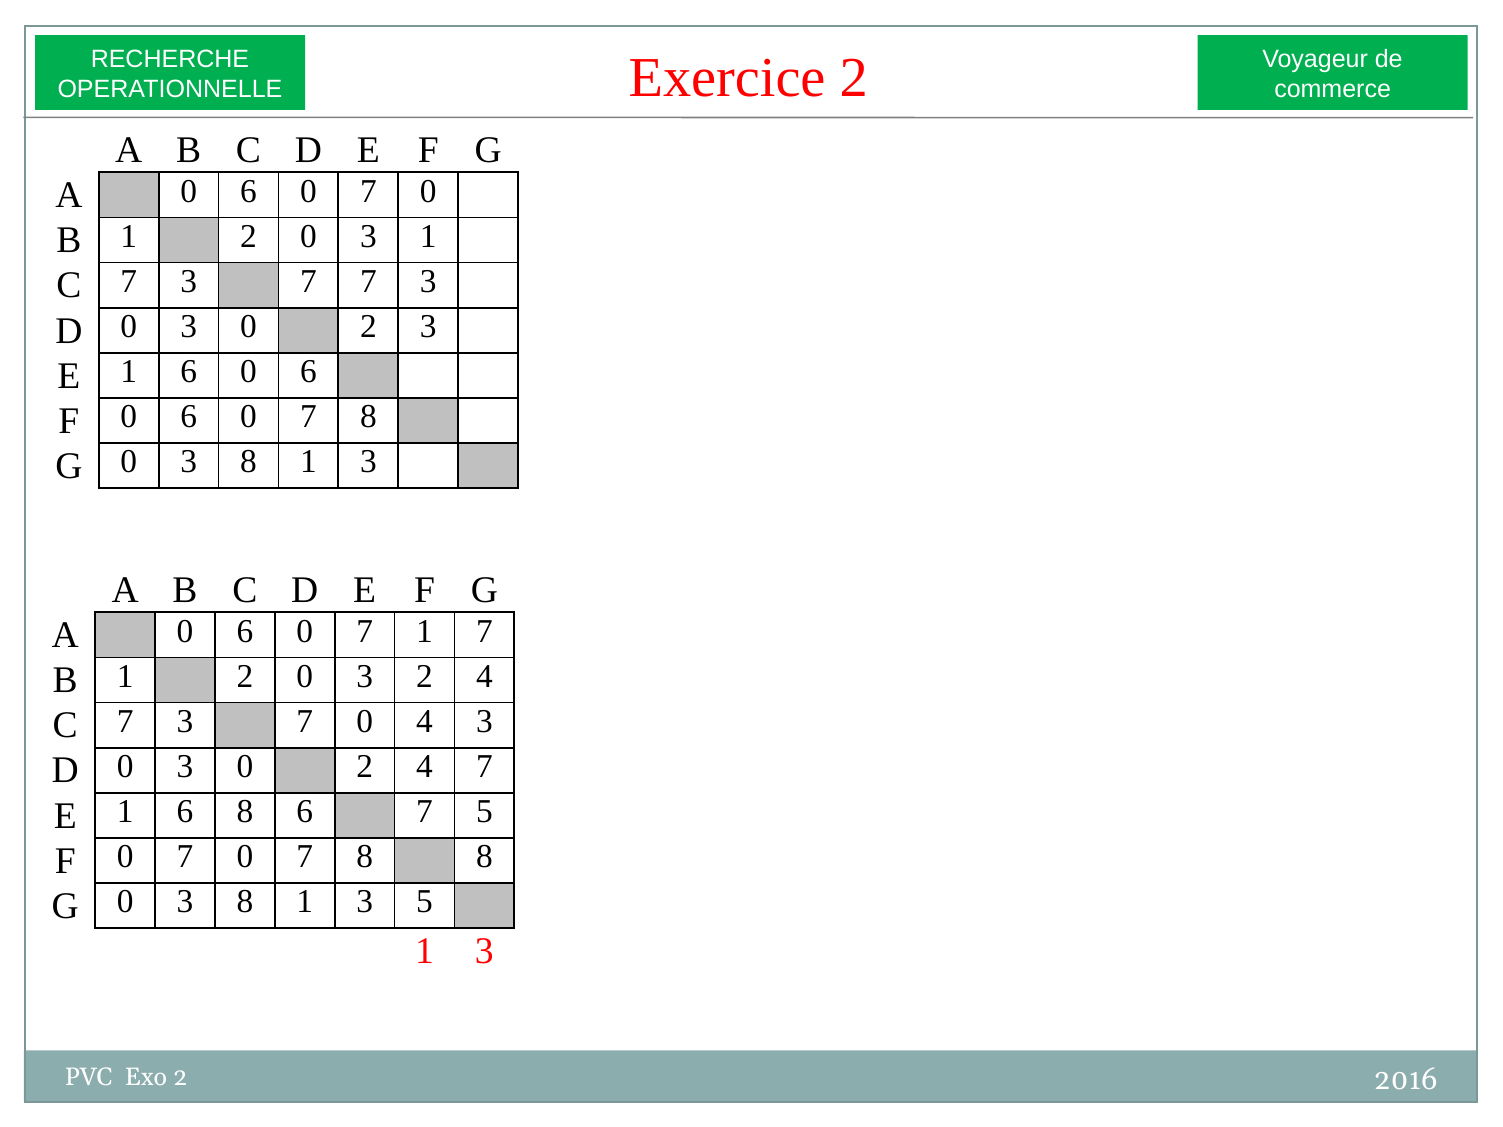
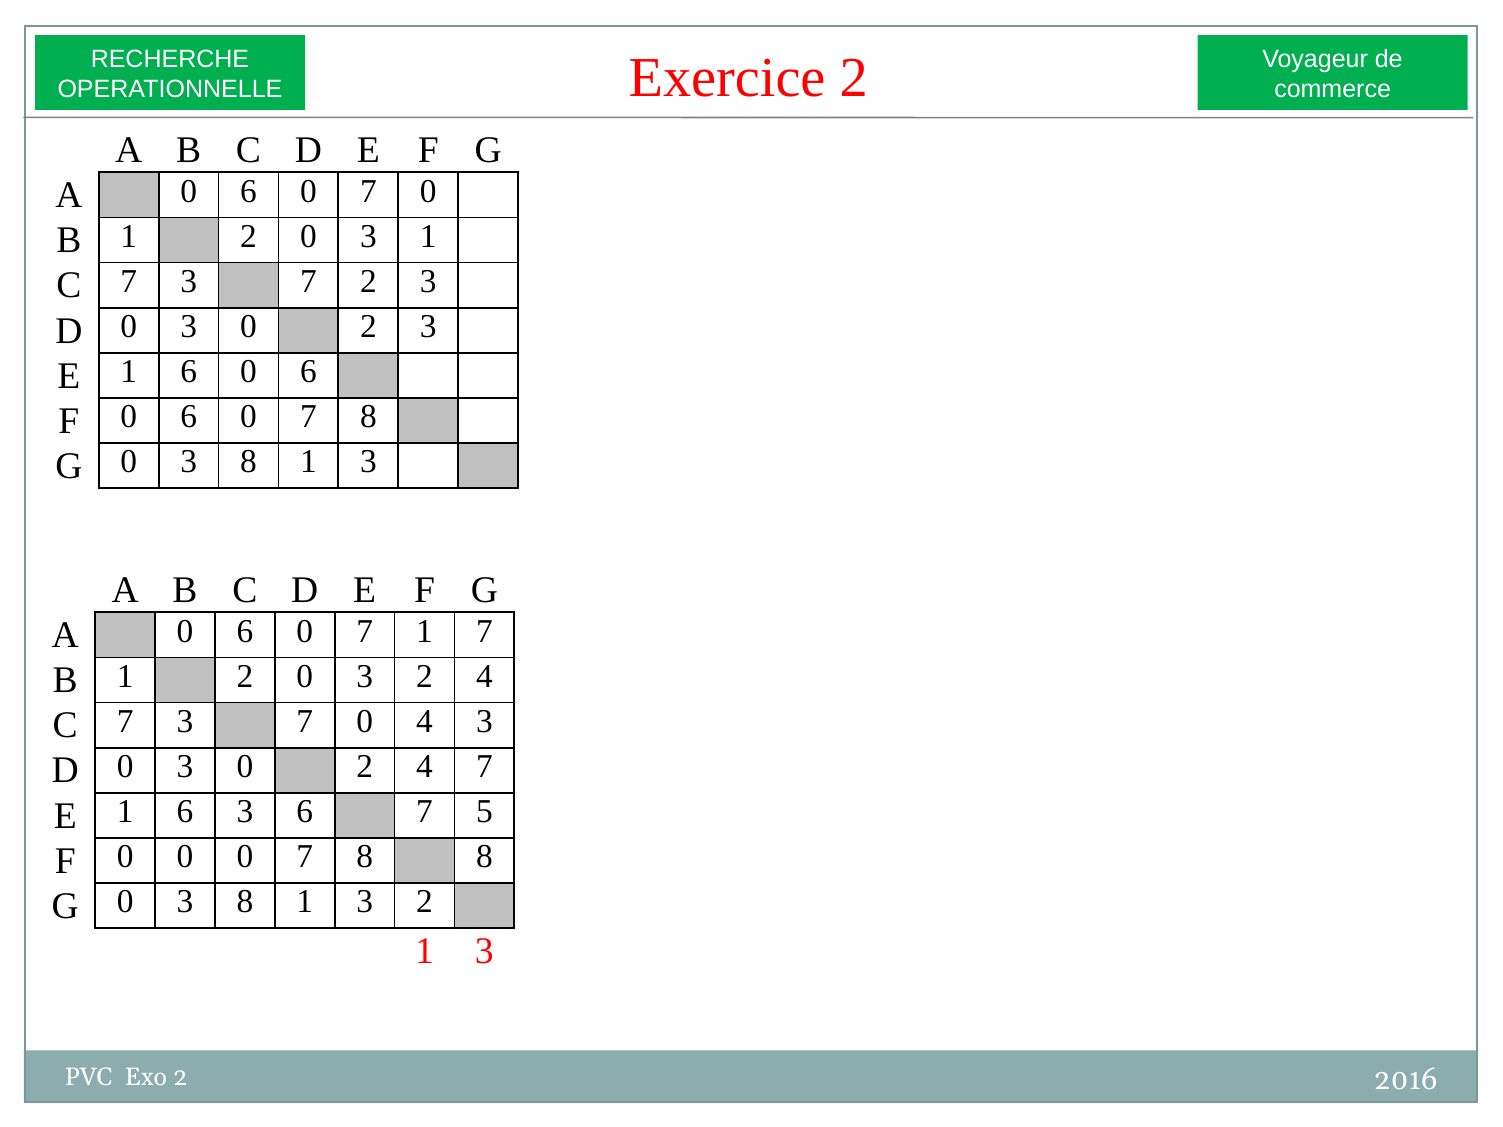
7 7: 7 -> 2 (368, 281)
6 8: 8 -> 3 (245, 812)
F 0 7: 7 -> 0 (185, 857)
1 3 5: 5 -> 2 (425, 902)
